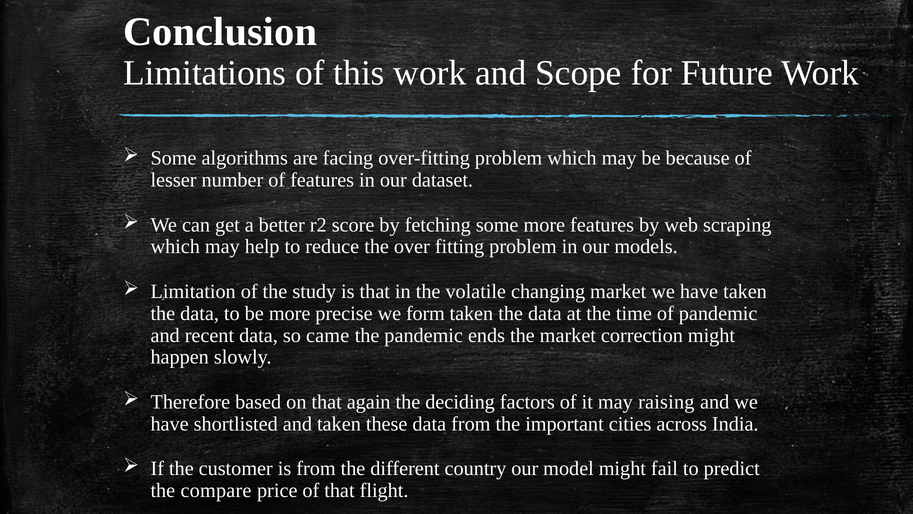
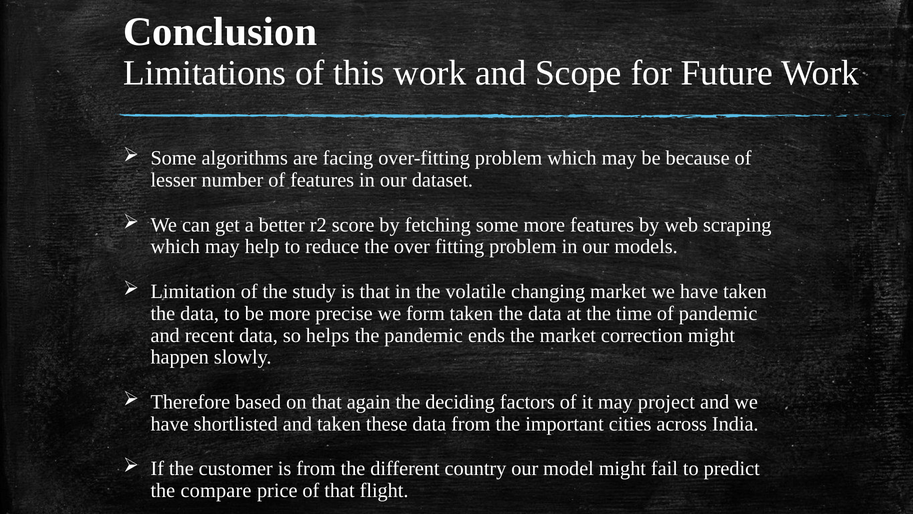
came: came -> helps (328, 335)
raising: raising -> project (666, 402)
